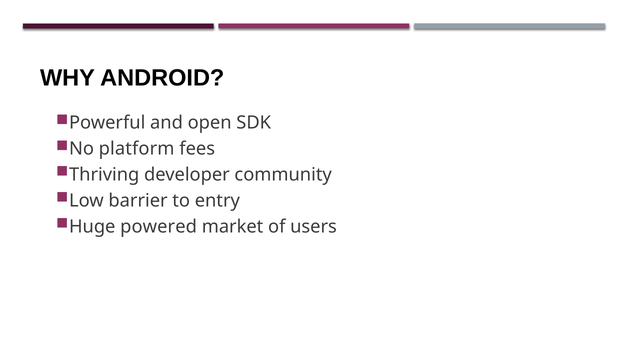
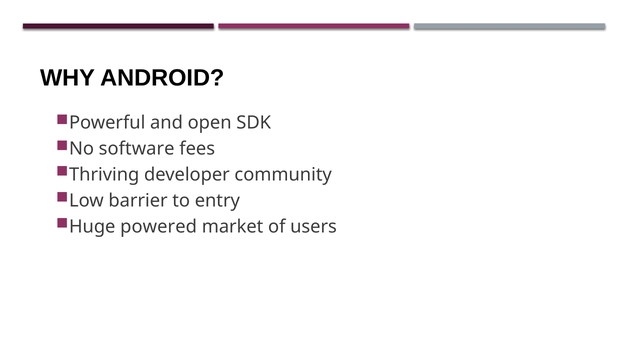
platform: platform -> software (137, 149)
